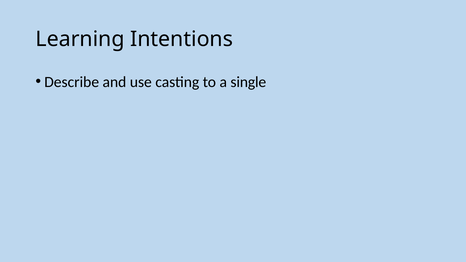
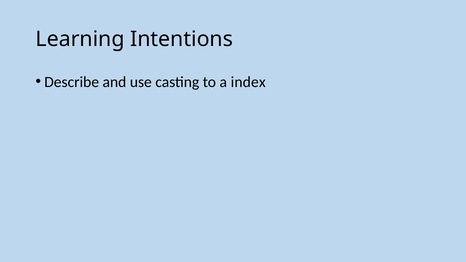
single: single -> index (248, 82)
